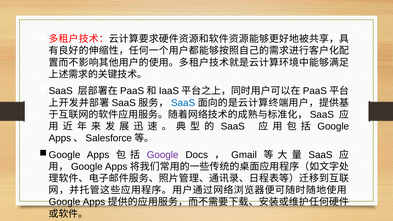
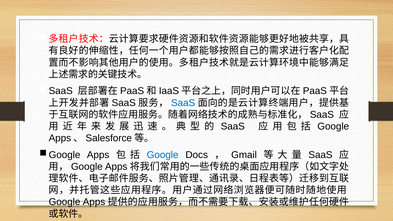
Google colour: purple -> blue (163, 155)
